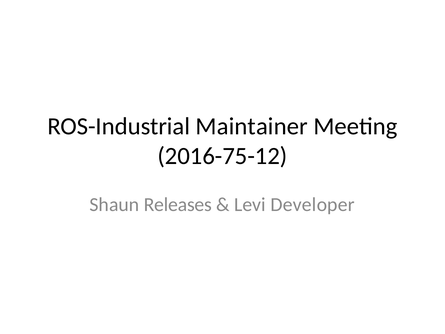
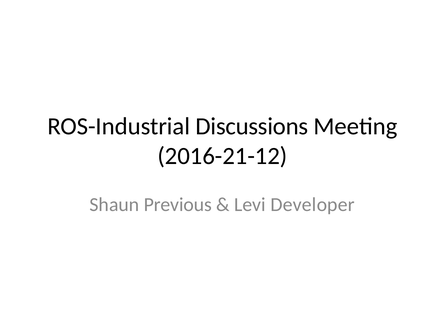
Maintainer: Maintainer -> Discussions (252, 126)
2016-75-12: 2016-75-12 -> 2016-21-12 (222, 156)
Releases: Releases -> Previous (178, 205)
